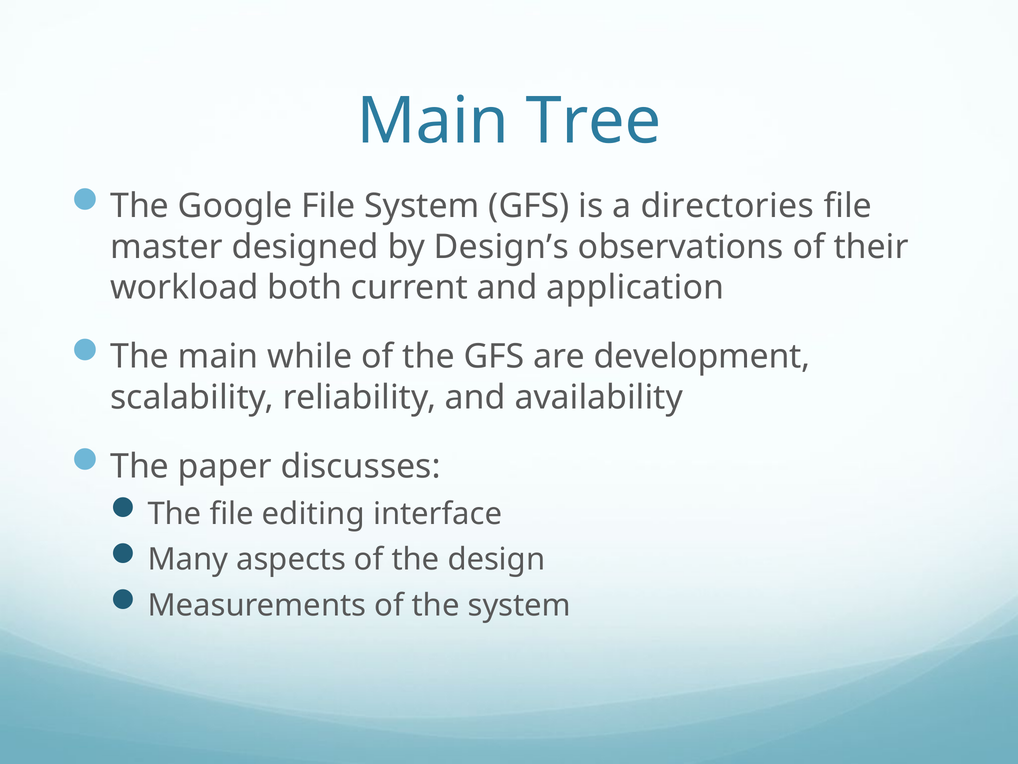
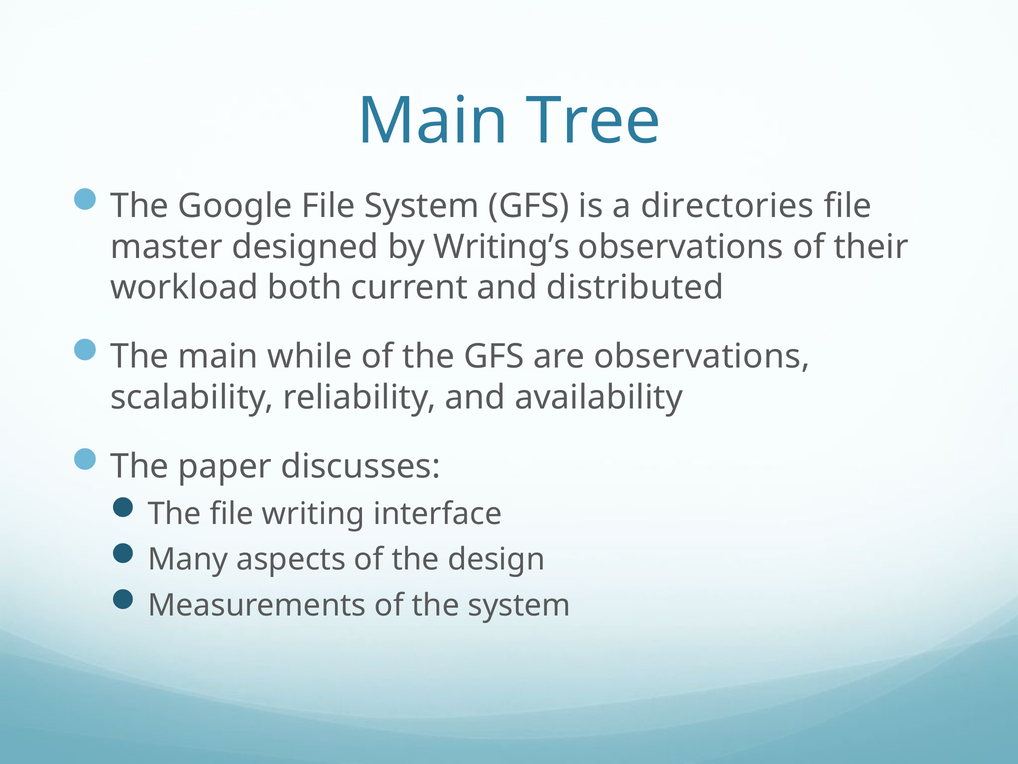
Design’s: Design’s -> Writing’s (502, 247)
application: application -> distributed (635, 287)
are development: development -> observations (702, 356)
editing: editing -> writing (313, 513)
